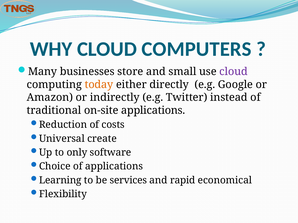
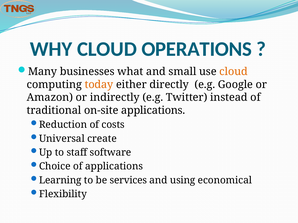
COMPUTERS: COMPUTERS -> OPERATIONS (197, 49)
store: store -> what (130, 72)
cloud colour: purple -> orange (234, 72)
only: only -> staff (77, 153)
rapid: rapid -> using (183, 181)
